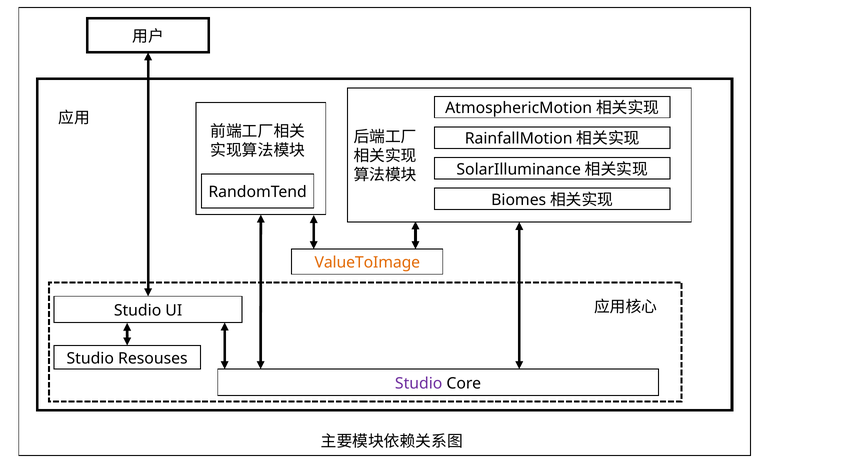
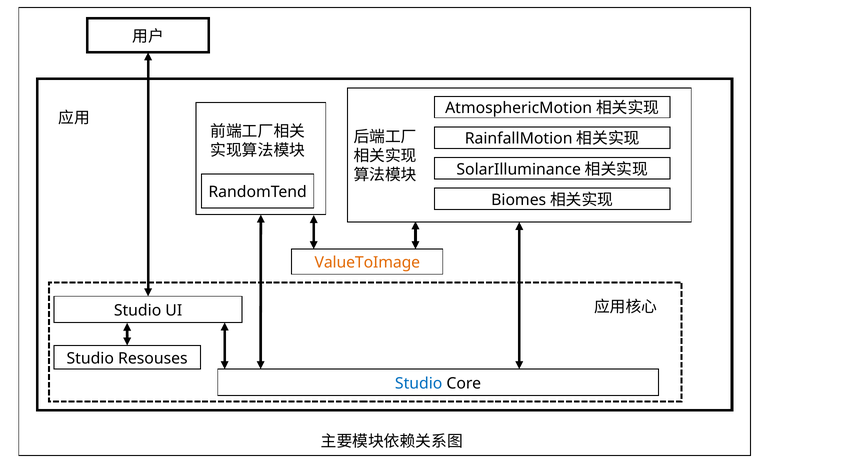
Studio colour: purple -> blue (419, 383)
